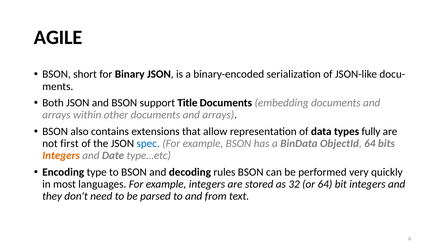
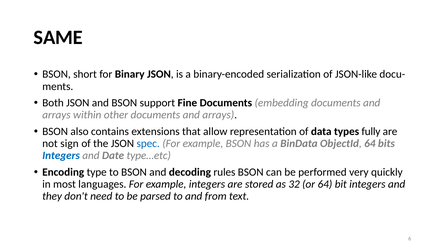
AGILE: AGILE -> SAME (58, 37)
Title: Title -> Fine (187, 103)
first: first -> sign (69, 144)
Integers colour: orange -> blue (61, 156)
